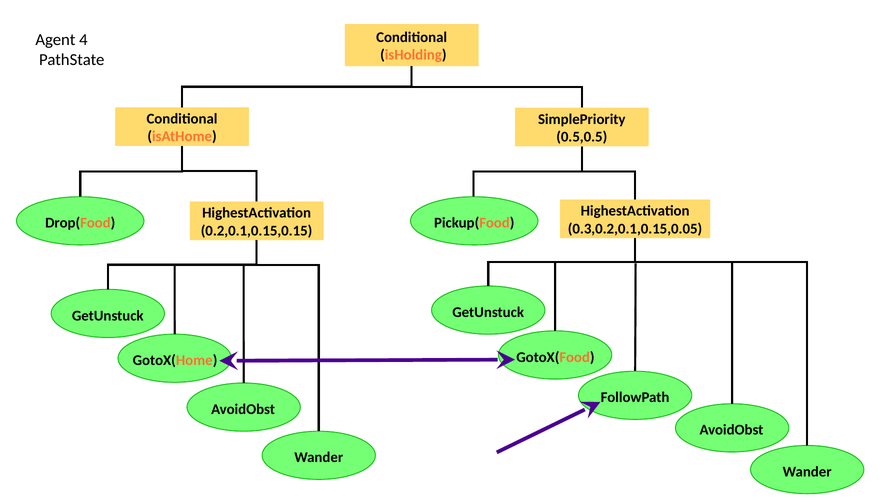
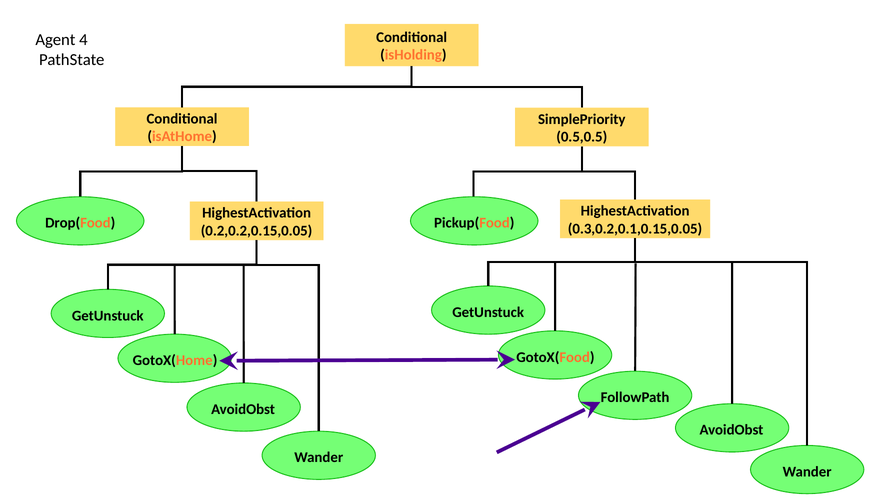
0.2,0.1,0.15,0.15: 0.2,0.1,0.15,0.15 -> 0.2,0.2,0.15,0.05 (257, 231)
